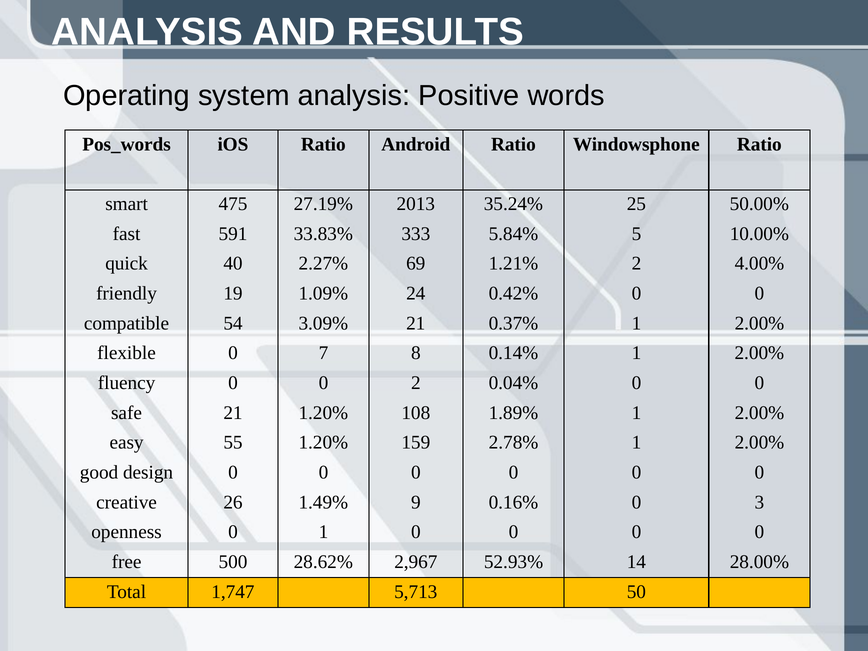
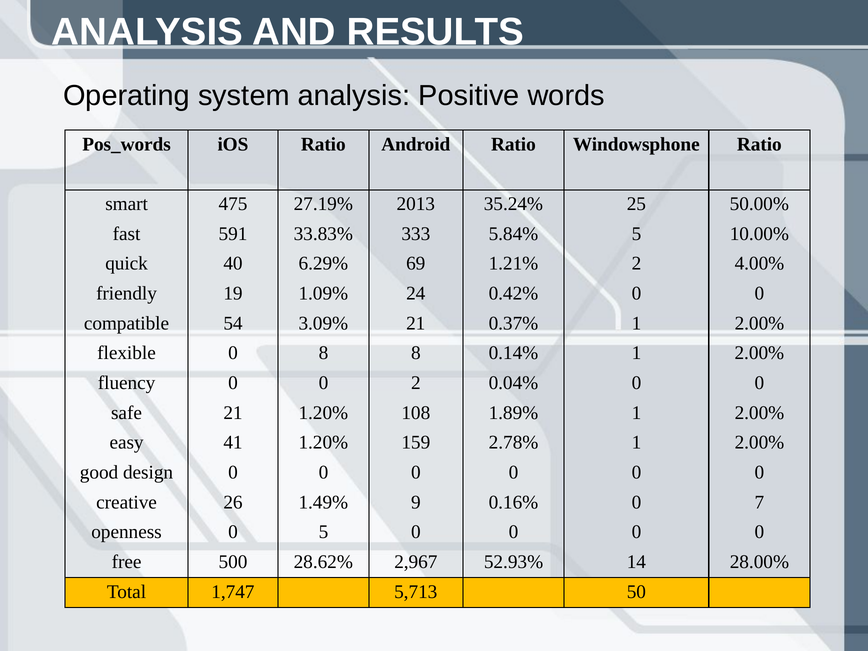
2.27%: 2.27% -> 6.29% (323, 264)
0 7: 7 -> 8 (323, 353)
55: 55 -> 41 (233, 443)
3: 3 -> 7 (759, 502)
0 1: 1 -> 5 (323, 532)
